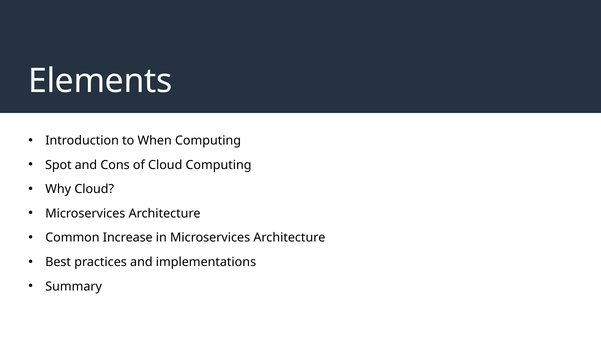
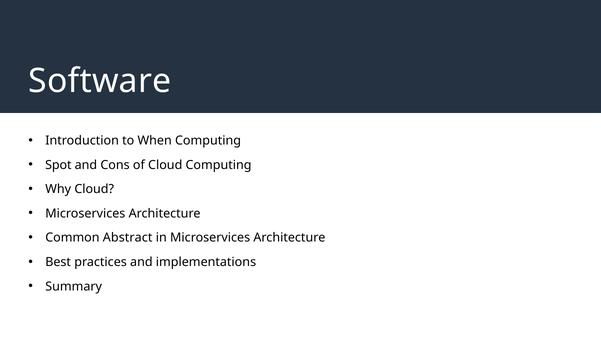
Elements: Elements -> Software (100, 81)
Increase: Increase -> Abstract (128, 238)
